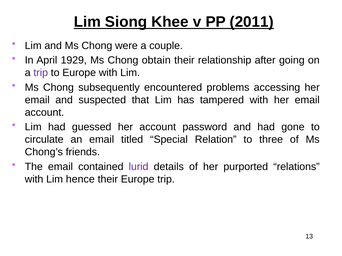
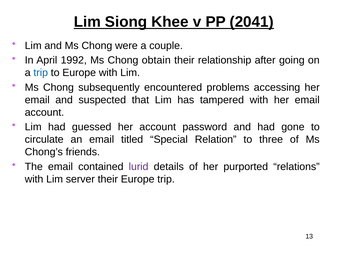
2011: 2011 -> 2041 (252, 22)
1929: 1929 -> 1992 (74, 60)
trip colour: purple -> blue (41, 73)
hence: hence -> server (80, 179)
